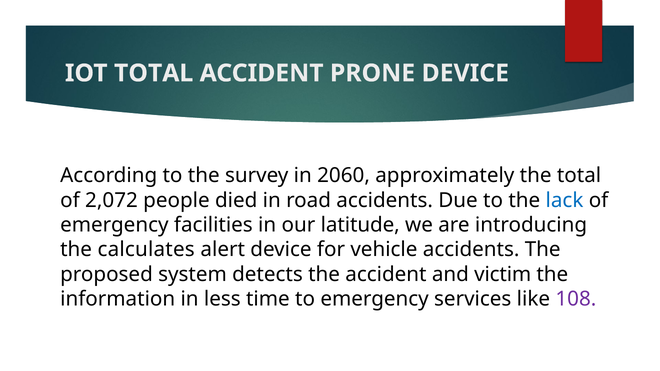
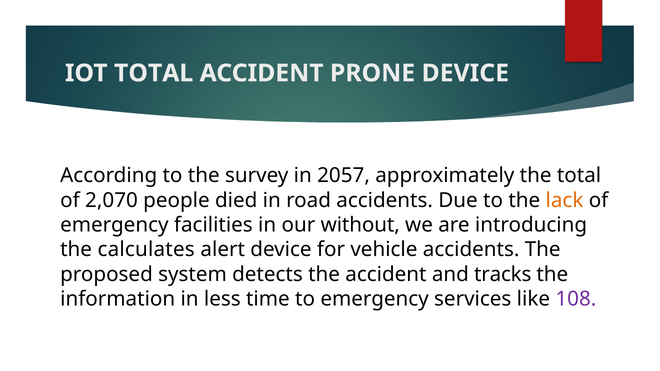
2060: 2060 -> 2057 (344, 176)
2,072: 2,072 -> 2,070 (111, 200)
lack colour: blue -> orange (564, 200)
latitude: latitude -> without (360, 225)
victim: victim -> tracks (503, 275)
